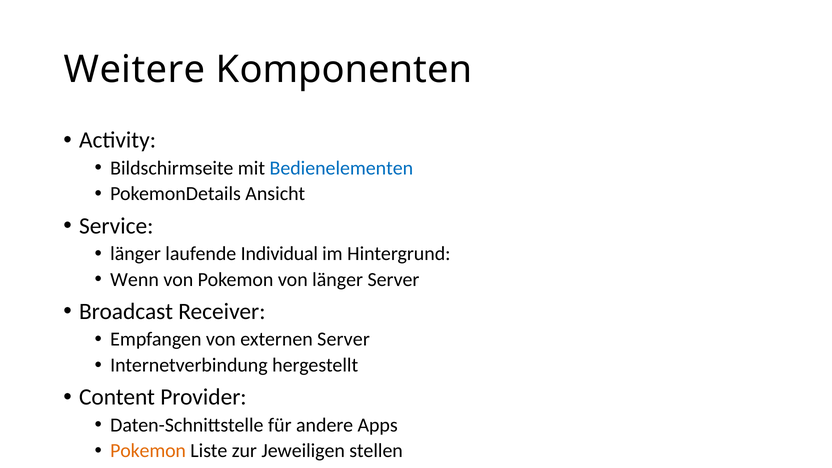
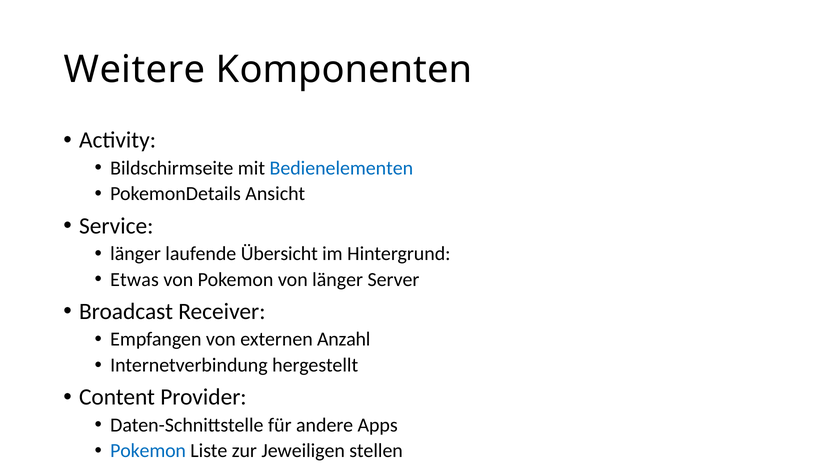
Individual: Individual -> Übersicht (279, 254)
Wenn: Wenn -> Etwas (135, 279)
externen Server: Server -> Anzahl (344, 339)
Pokemon colour: orange -> blue (148, 451)
